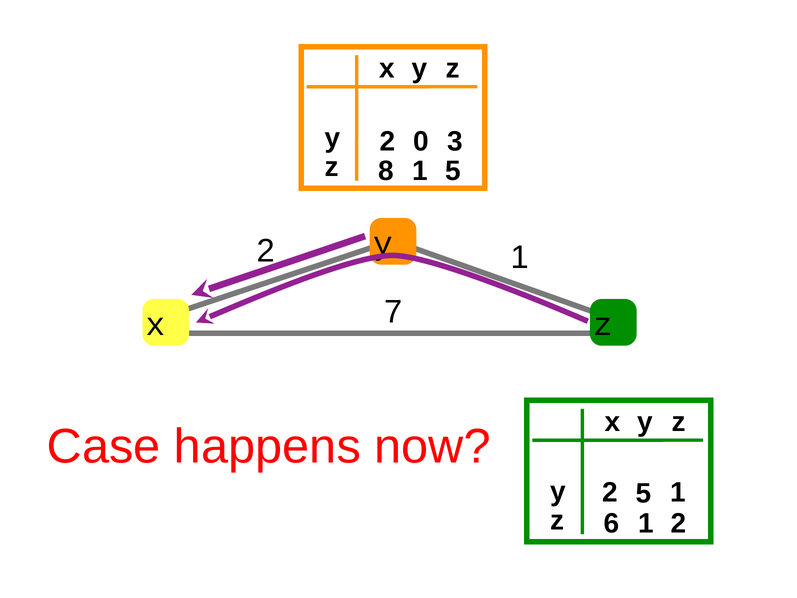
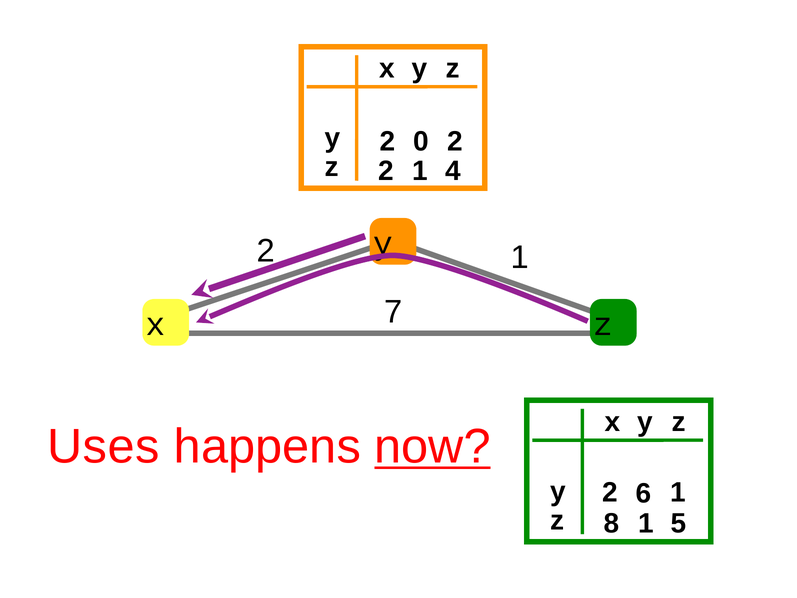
0 3: 3 -> 2 (455, 141)
z 8: 8 -> 2 (386, 171)
1 5: 5 -> 4 (453, 171)
Case: Case -> Uses (103, 447)
now underline: none -> present (433, 447)
2 5: 5 -> 6 (644, 493)
6: 6 -> 8 (612, 523)
2: 2 -> 5 (679, 523)
